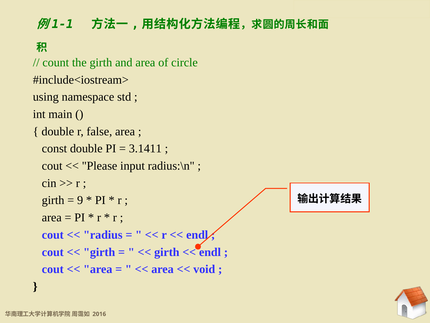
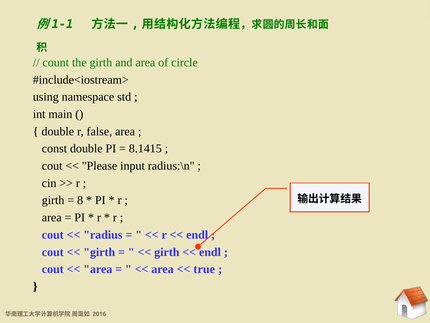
3.1411: 3.1411 -> 8.1415 (145, 148)
9: 9 -> 8 (80, 200)
void: void -> true (204, 269)
